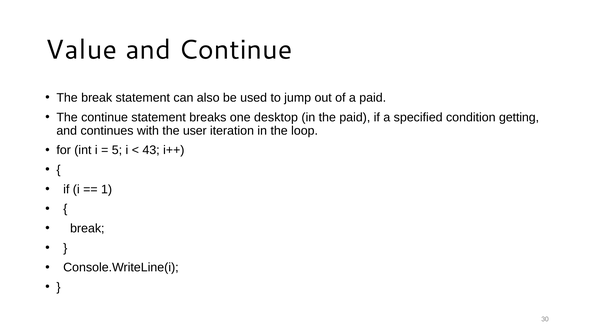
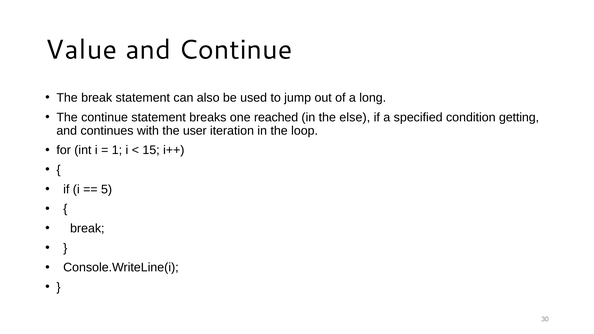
a paid: paid -> long (373, 98)
desktop: desktop -> reached (276, 117)
the paid: paid -> else (355, 117)
5: 5 -> 1 (117, 150)
43: 43 -> 15 (151, 150)
1: 1 -> 5 (107, 189)
